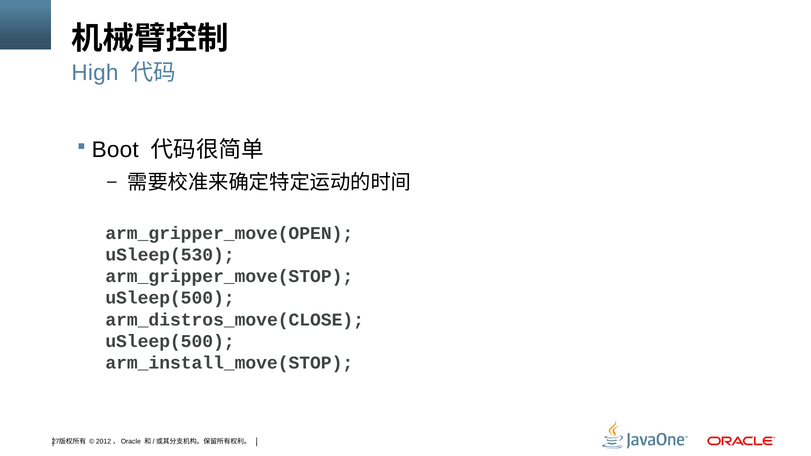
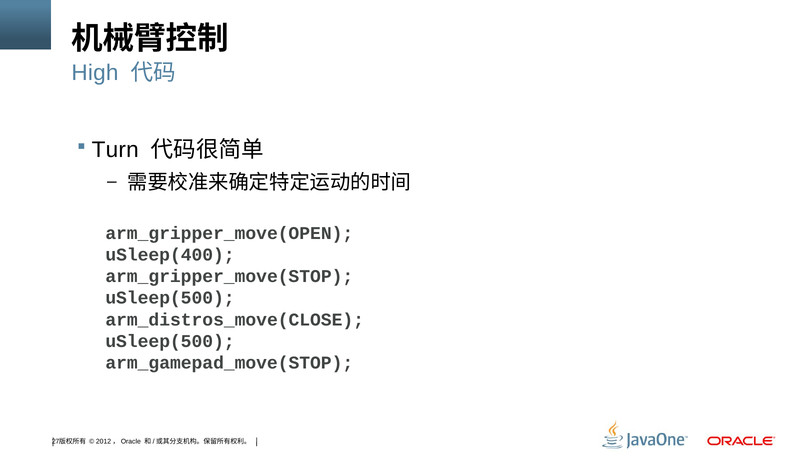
Boot: Boot -> Turn (115, 150)
uSleep(530: uSleep(530 -> uSleep(400 (170, 255)
arm_install_move(STOP: arm_install_move(STOP -> arm_gamepad_move(STOP (229, 363)
